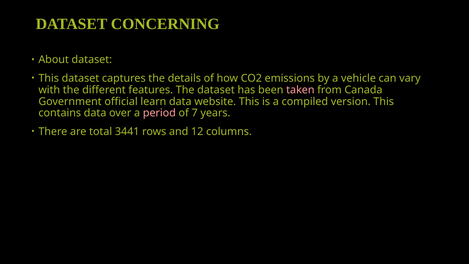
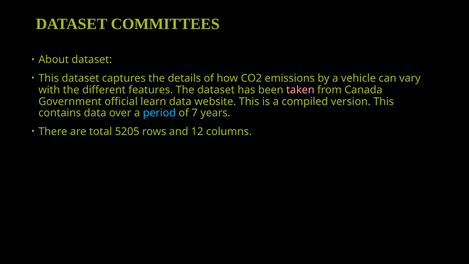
CONCERNING: CONCERNING -> COMMITTEES (165, 24)
period colour: pink -> light blue (159, 113)
3441: 3441 -> 5205 (127, 131)
